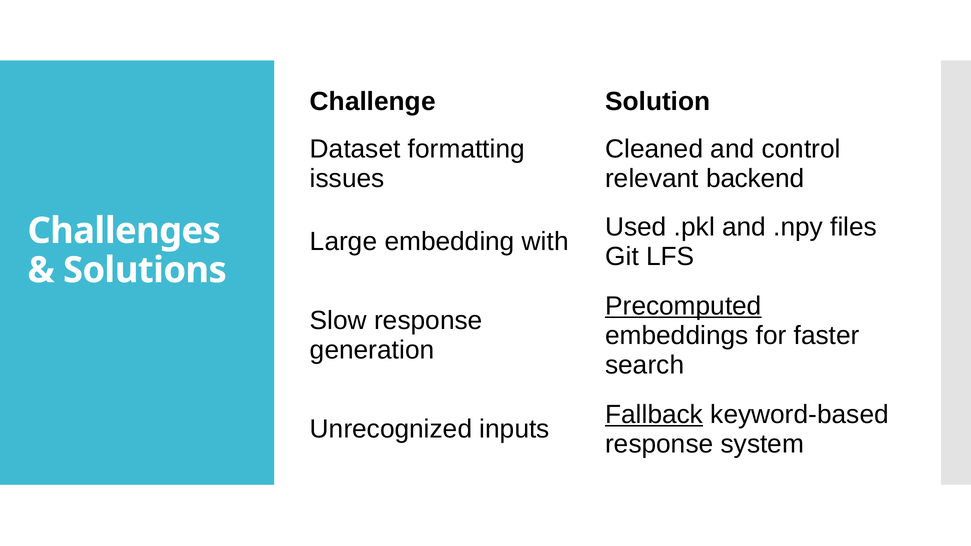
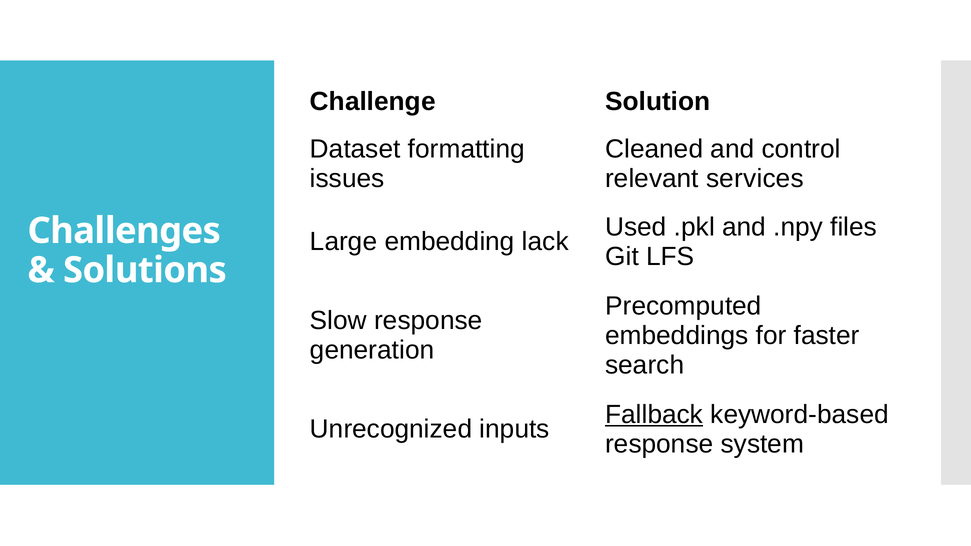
backend: backend -> services (755, 179)
with: with -> lack (545, 242)
Precomputed underline: present -> none (683, 306)
